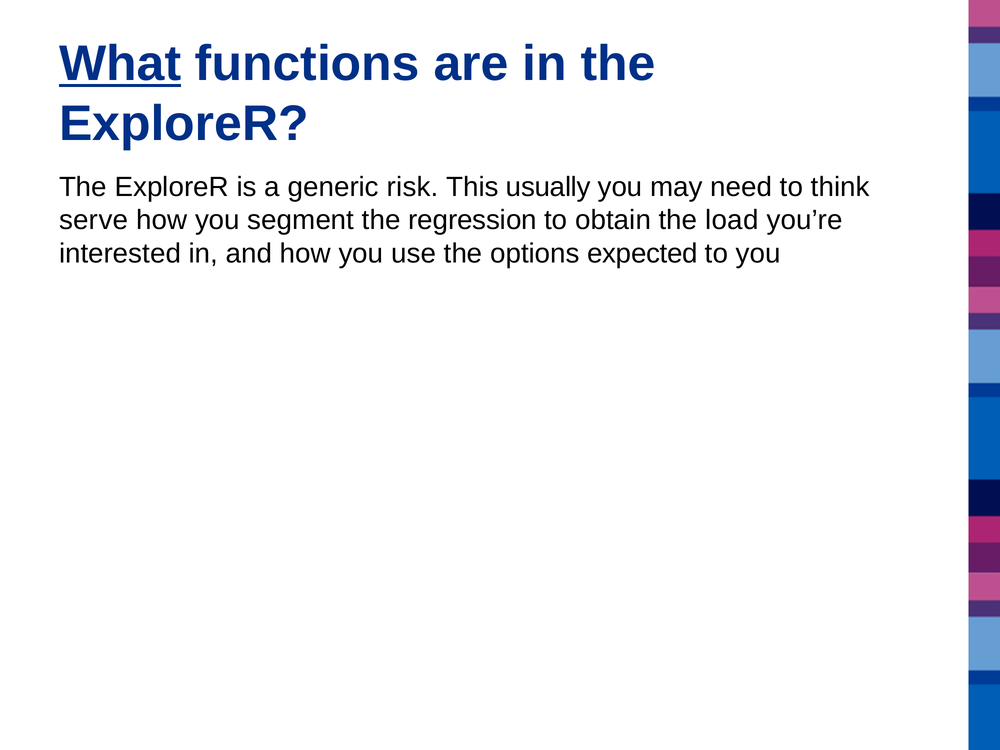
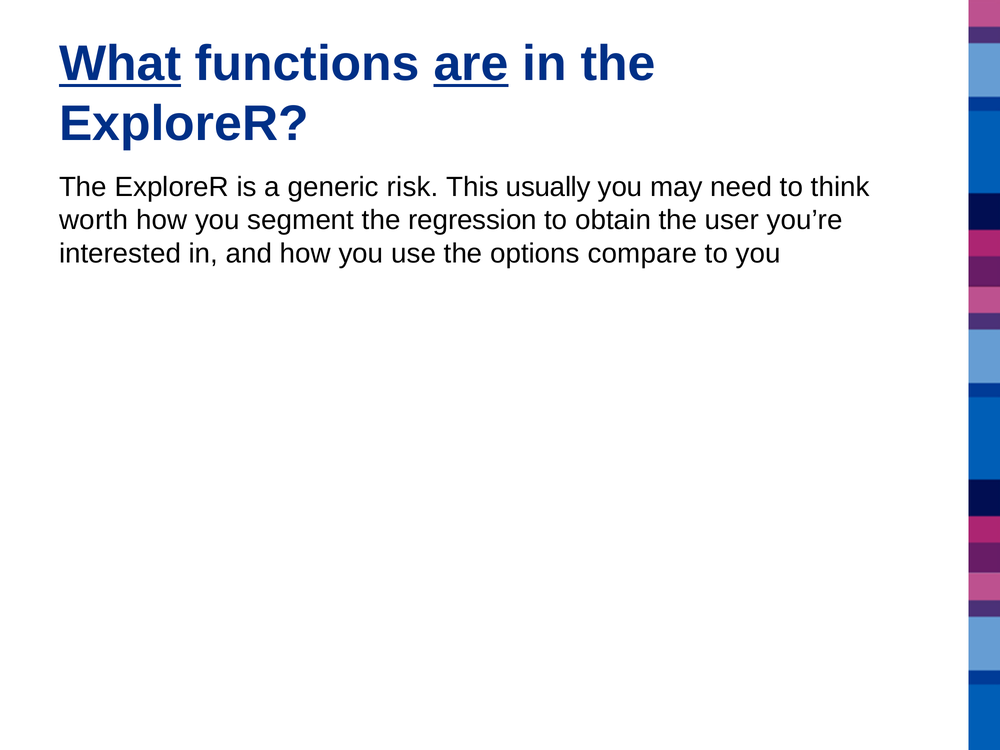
are underline: none -> present (471, 64)
serve: serve -> worth (94, 220)
load: load -> user (732, 220)
expected: expected -> compare (642, 254)
